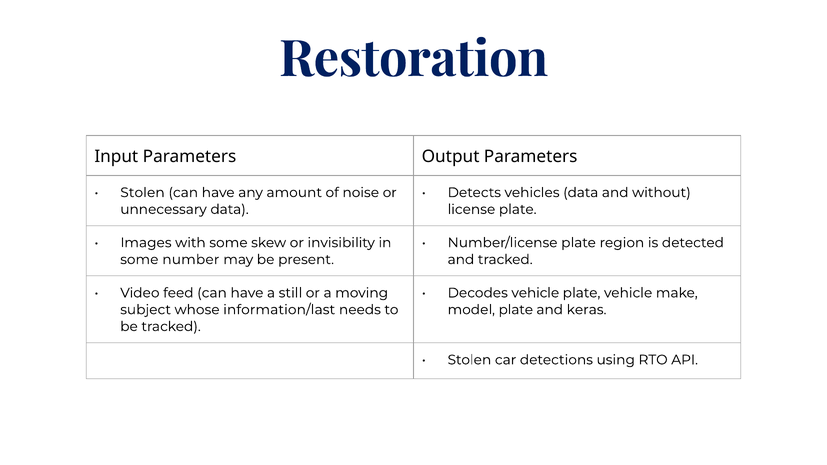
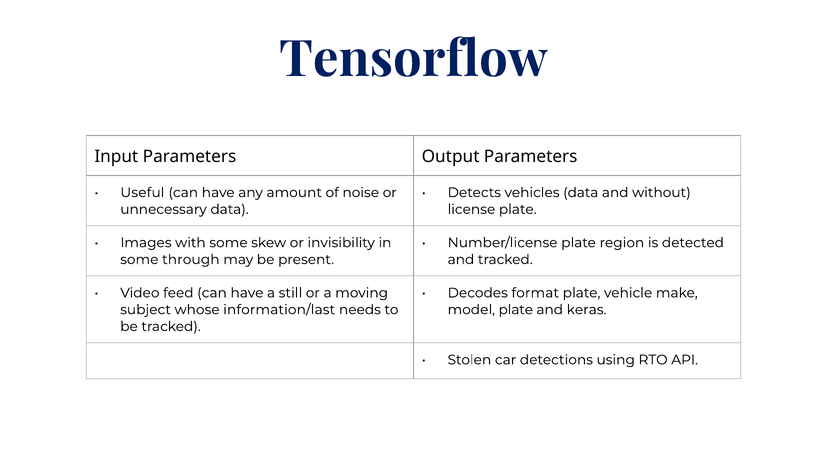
Restoration: Restoration -> Tensorflow (413, 59)
Stolen: Stolen -> Useful (142, 193)
number: number -> through (191, 260)
Decodes vehicle: vehicle -> format (535, 293)
